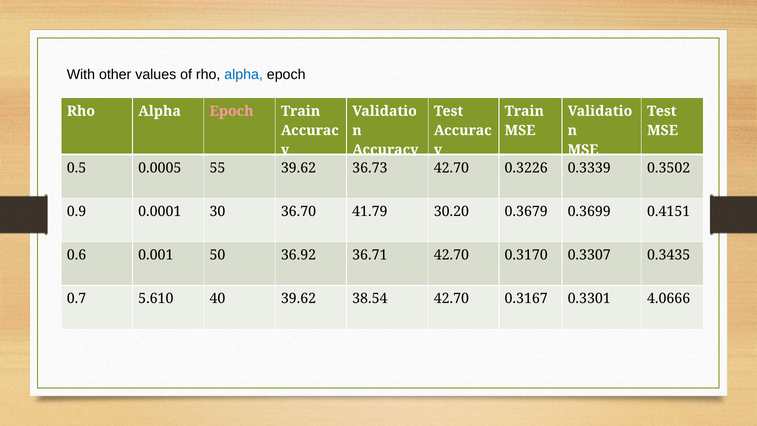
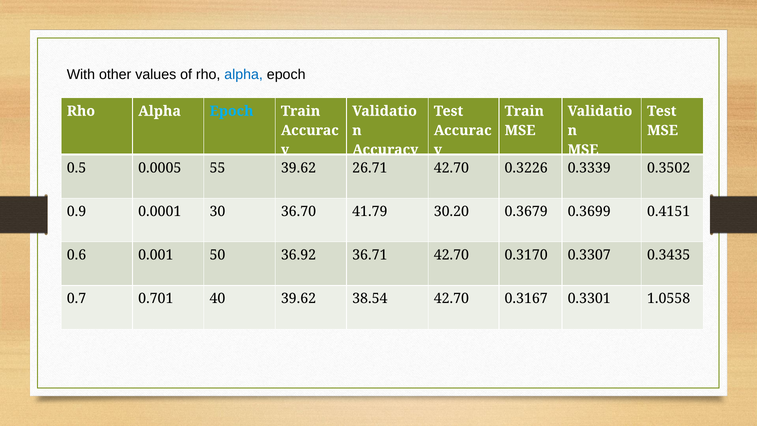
Epoch colour: pink -> light blue (232, 111)
36.73: 36.73 -> 26.71 (370, 168)
5.610: 5.610 -> 0.701 (156, 299)
4.0666: 4.0666 -> 1.0558 (669, 299)
